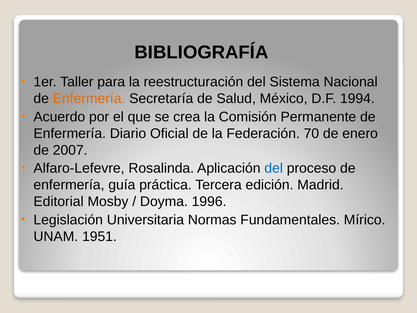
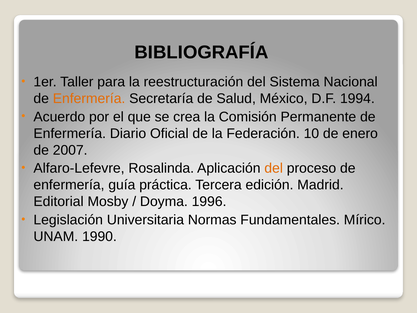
70: 70 -> 10 (311, 133)
del colour: blue -> orange (274, 168)
1951: 1951 -> 1990 (99, 236)
